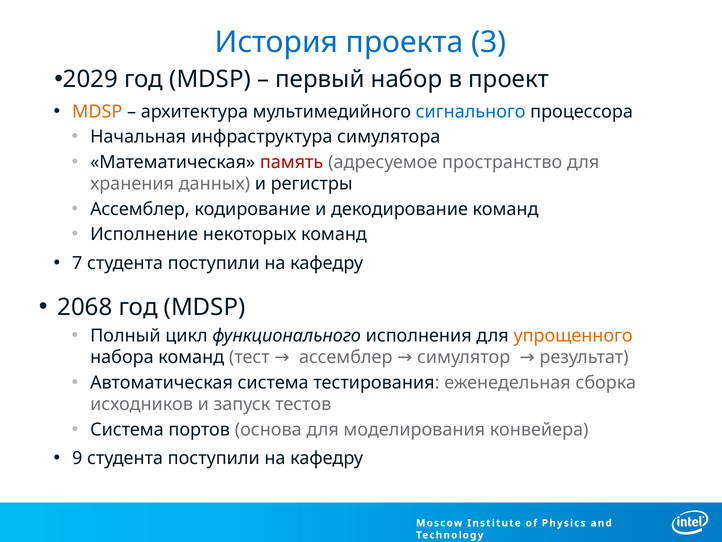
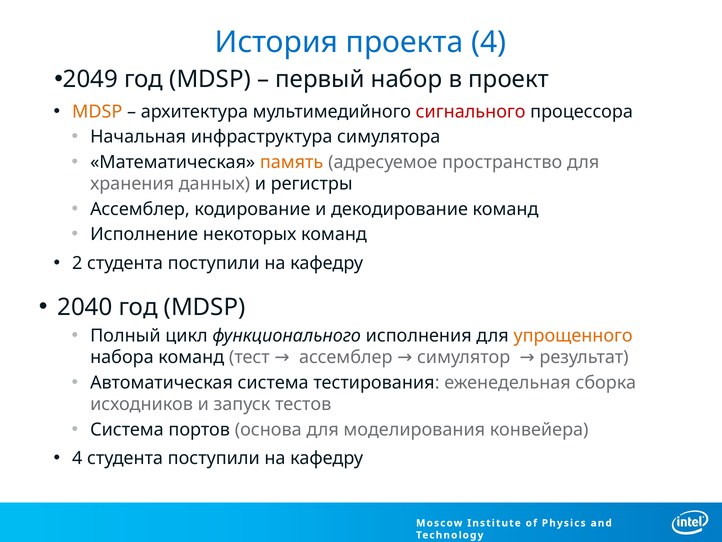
проекта 3: 3 -> 4 (489, 42)
2029: 2029 -> 2049 (90, 79)
сигнального colour: blue -> red (471, 111)
память colour: red -> orange (292, 162)
7: 7 -> 2 (77, 263)
2068: 2068 -> 2040 (85, 307)
9: 9 -> 4 (77, 458)
